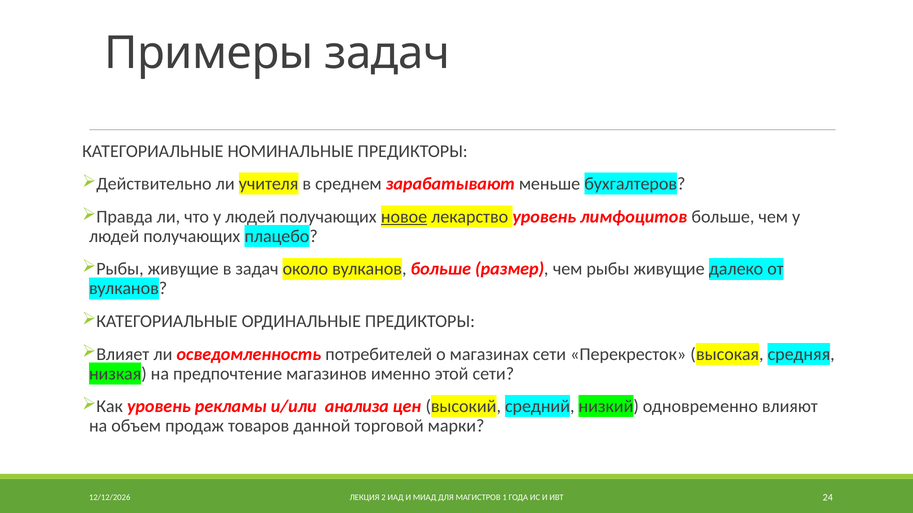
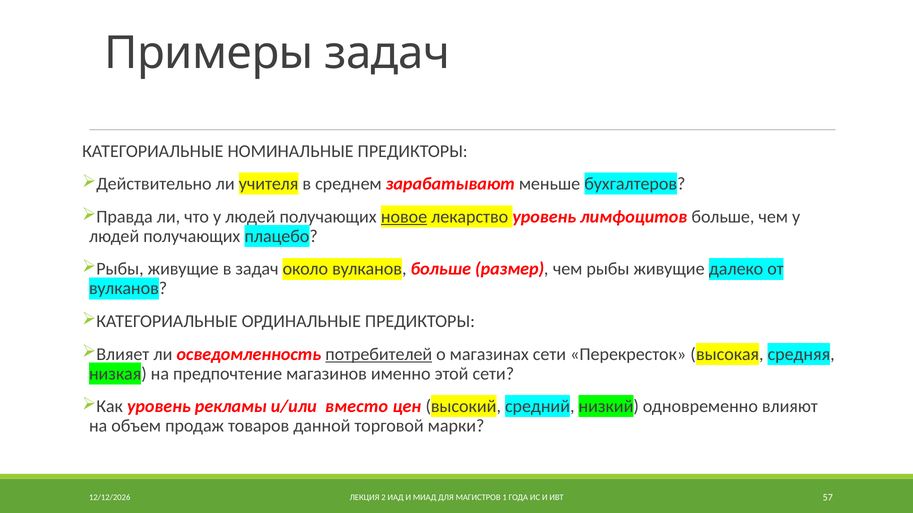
потребителей underline: none -> present (379, 354)
анализа: анализа -> вместо (357, 407)
24: 24 -> 57 (828, 498)
